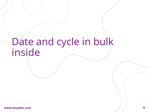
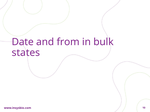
cycle: cycle -> from (68, 42)
inside: inside -> states (26, 53)
